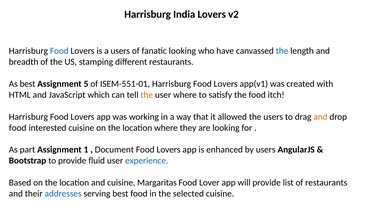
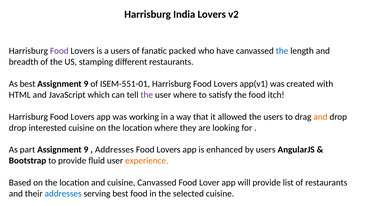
Food colour: blue -> purple (59, 51)
fanatic looking: looking -> packed (182, 51)
5: 5 -> 9 (86, 84)
the colour: orange -> purple (147, 95)
food: food -> drop (18, 128)
part Assignment 1: 1 -> 9 (86, 150)
Document: Document -> Addresses (114, 150)
experience colour: blue -> orange (147, 161)
cuisine Margaritas: Margaritas -> Canvassed (157, 183)
